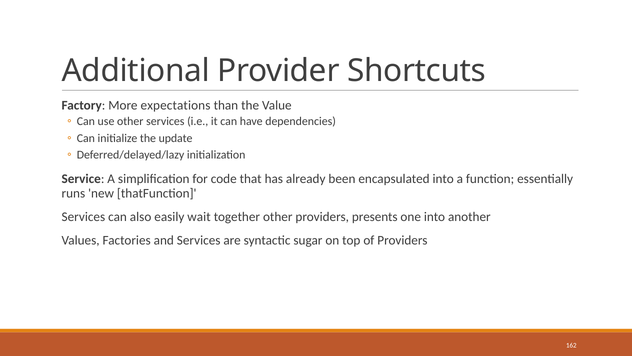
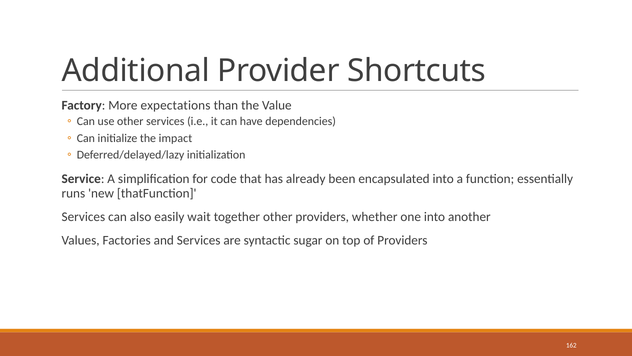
update: update -> impact (175, 138)
presents: presents -> whether (375, 216)
